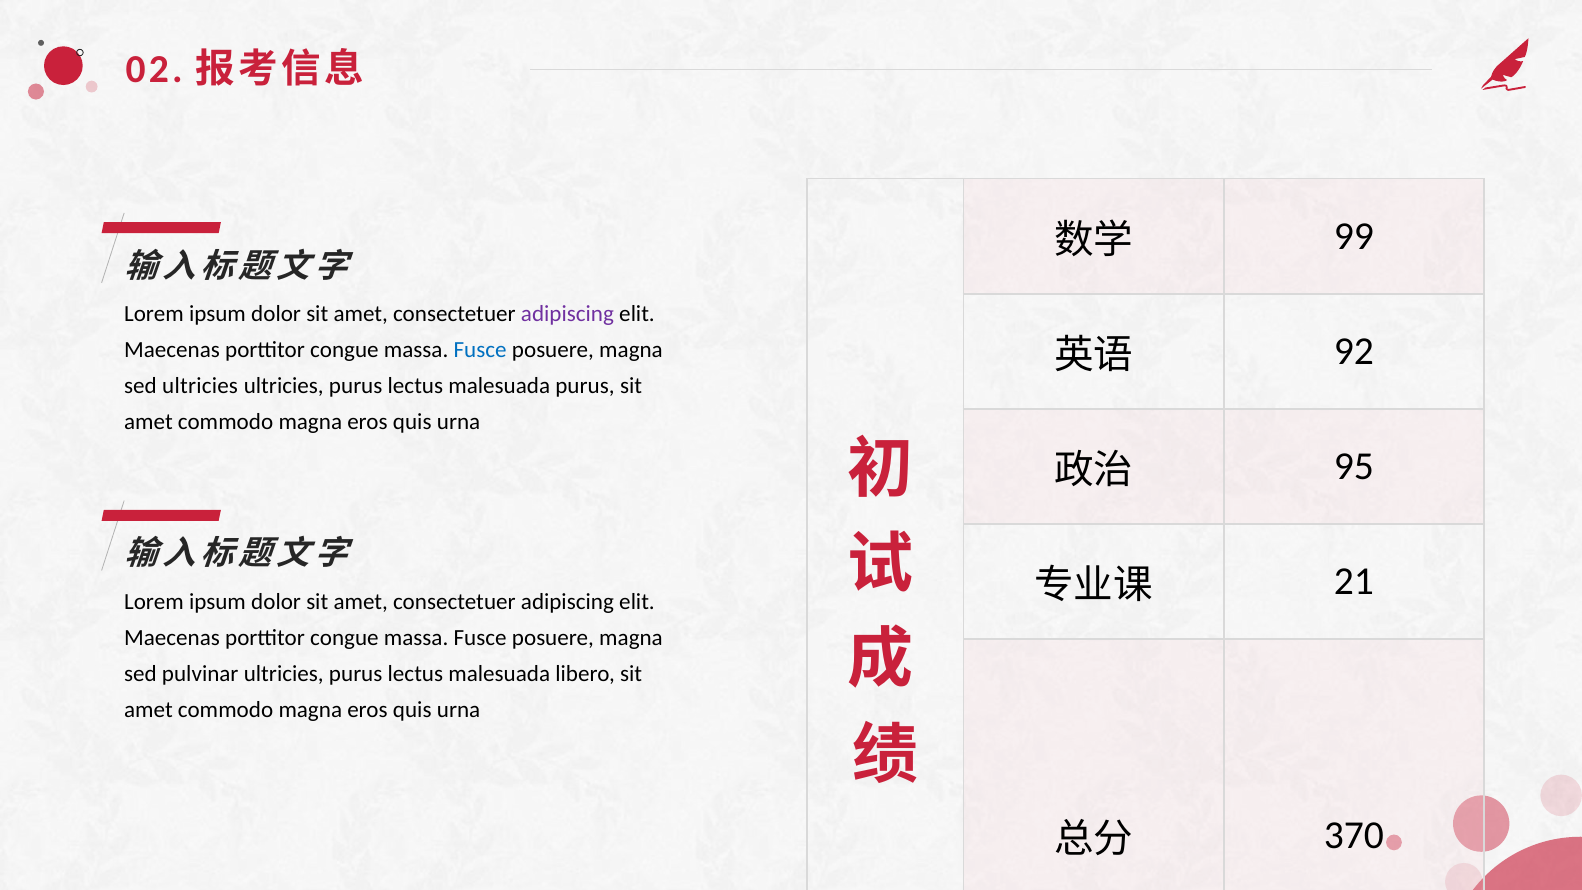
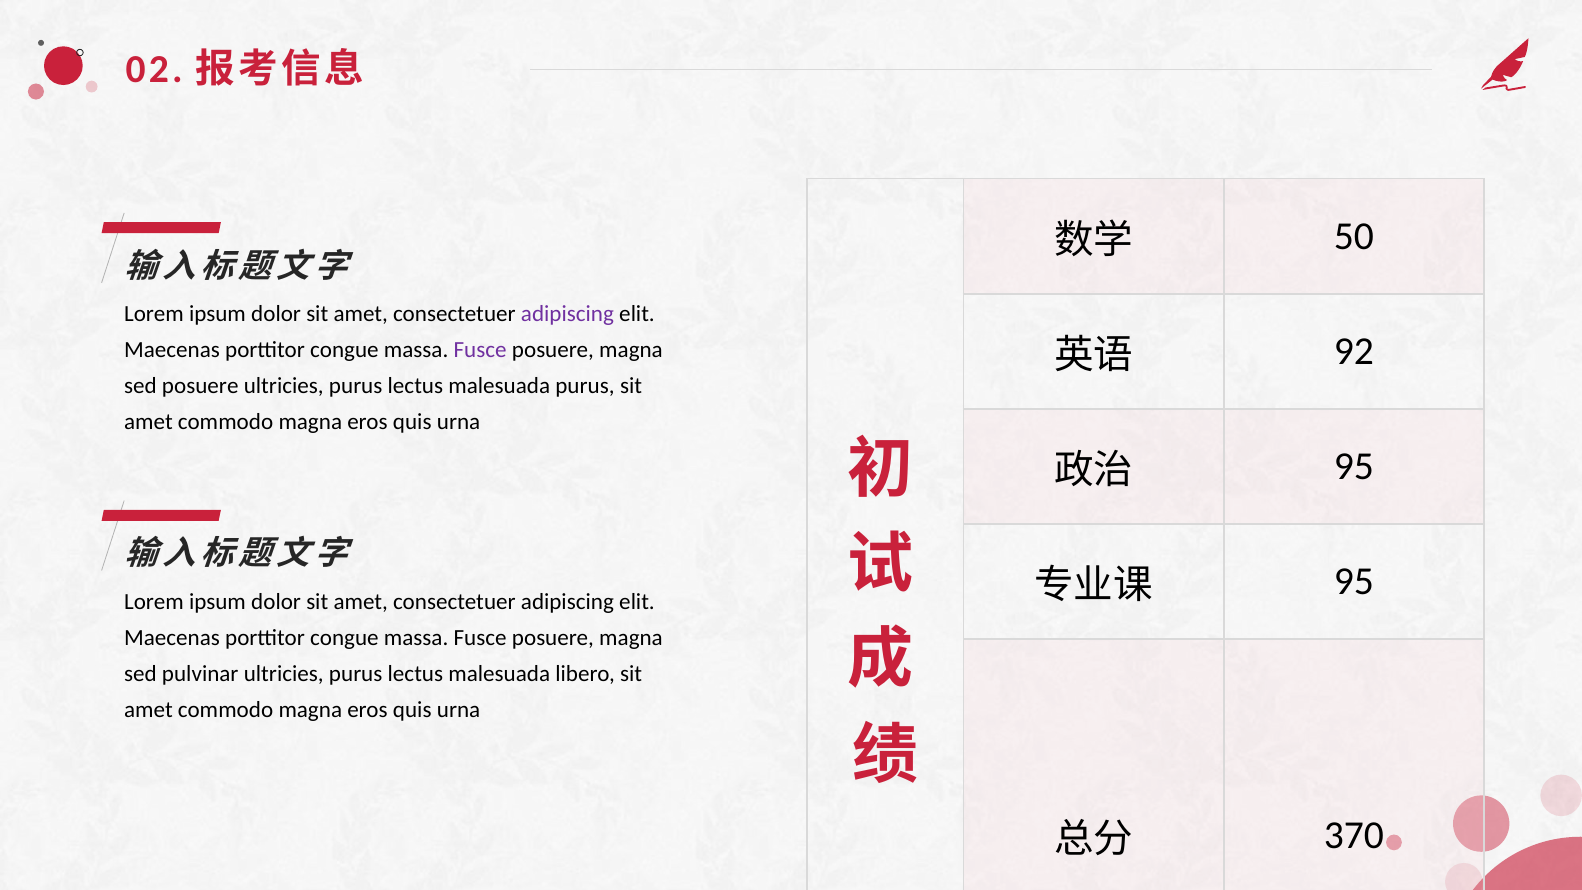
99: 99 -> 50 (1354, 237)
Fusce colour: blue -> purple (480, 350)
sed ultricies: ultricies -> posuere (200, 386)
21: 21 -> 95 (1354, 582)
